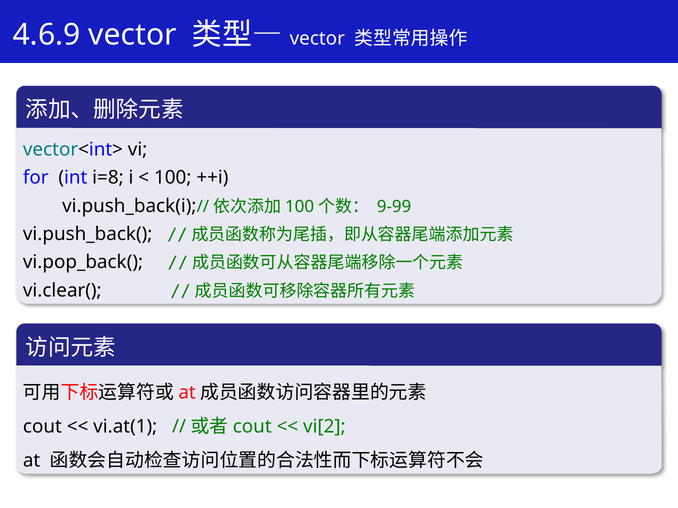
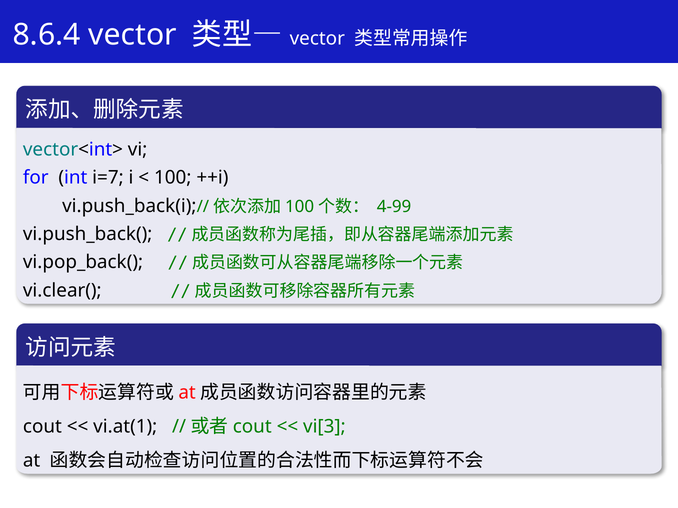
4.6.9: 4.6.9 -> 8.6.4 (47, 35)
i=8: i=8 -> i=7 (108, 178)
9-99: 9-99 -> 4-99 (394, 207)
vi[2: vi[2 -> vi[3 (324, 427)
